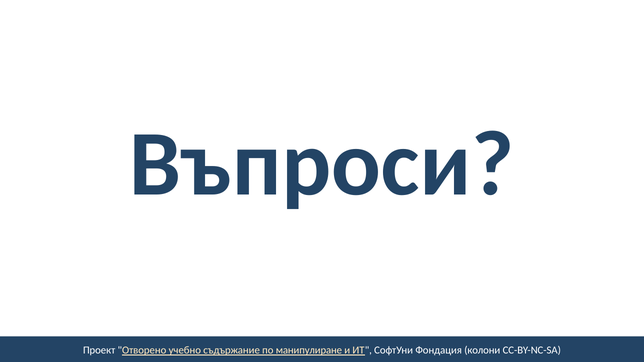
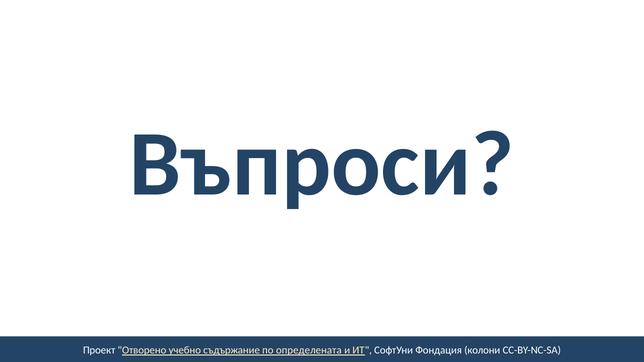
манипулиране: манипулиране -> определената (309, 351)
